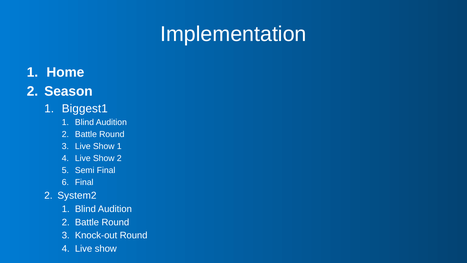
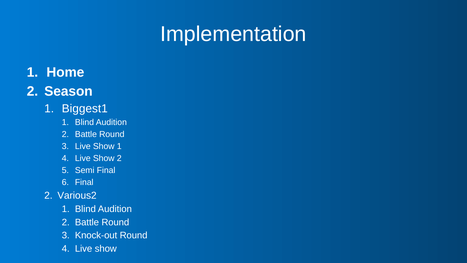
System2: System2 -> Various2 (77, 195)
